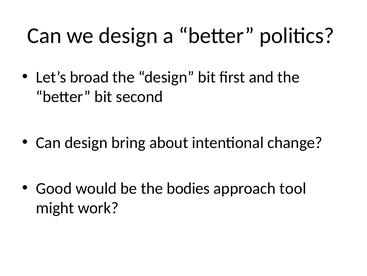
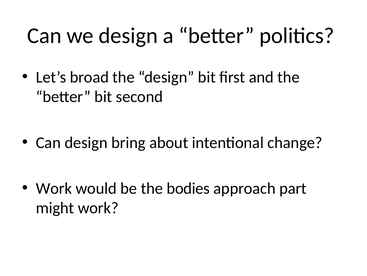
Good: Good -> Work (54, 188)
tool: tool -> part (293, 188)
